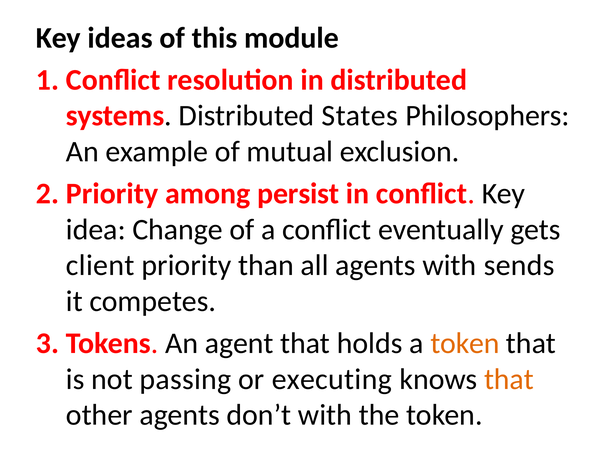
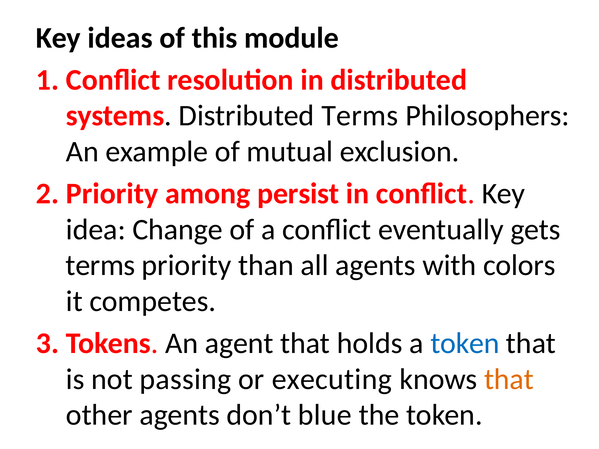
Distributed States: States -> Terms (360, 116)
client: client -> terms (101, 266)
sends: sends -> colors (519, 266)
token colour: orange -> blue (465, 343)
don’t with: with -> blue (325, 415)
